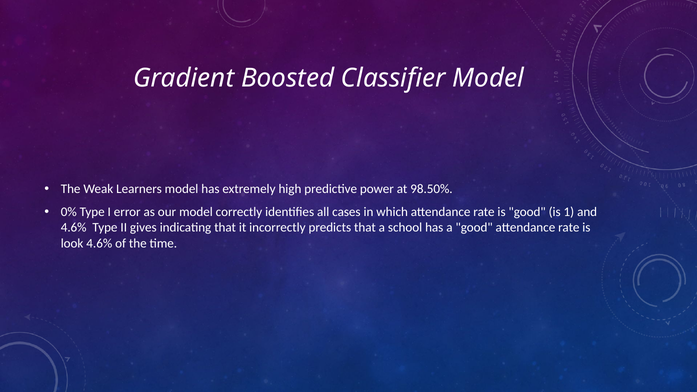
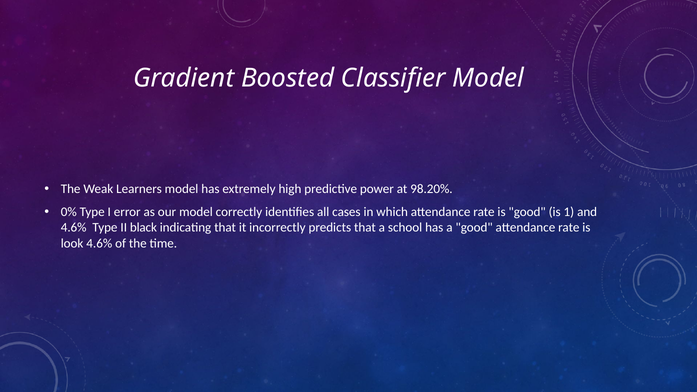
98.50%: 98.50% -> 98.20% (431, 189)
gives: gives -> black (143, 228)
